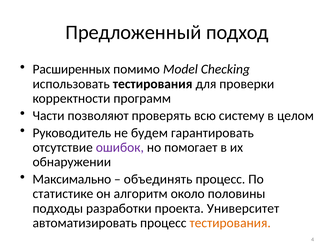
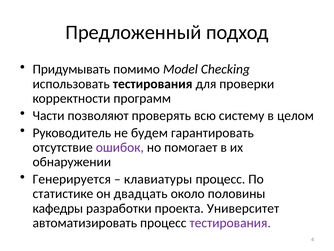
Расширенных: Расширенных -> Придумывать (71, 69)
Максимально: Максимально -> Генерируется (72, 179)
объединять: объединять -> клавиатуры (158, 179)
алгоритм: алгоритм -> двадцать (141, 193)
подходы: подходы -> кафедры (58, 208)
тестирования colour: orange -> purple (230, 222)
